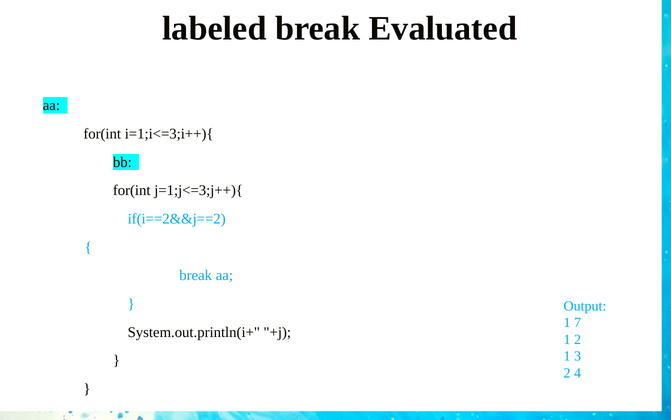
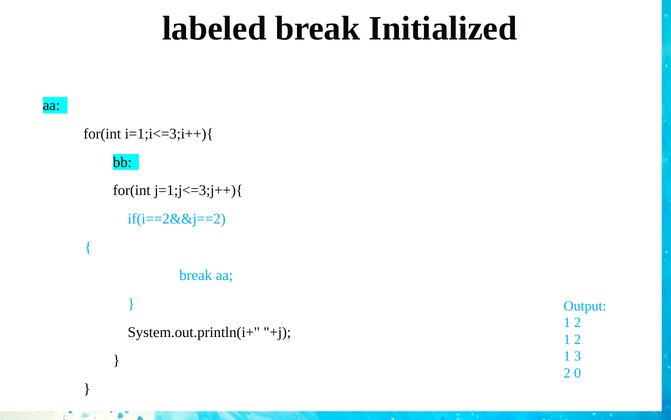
Evaluated: Evaluated -> Initialized (443, 29)
7: 7 -> 2 (578, 323)
4: 4 -> 0 (578, 373)
